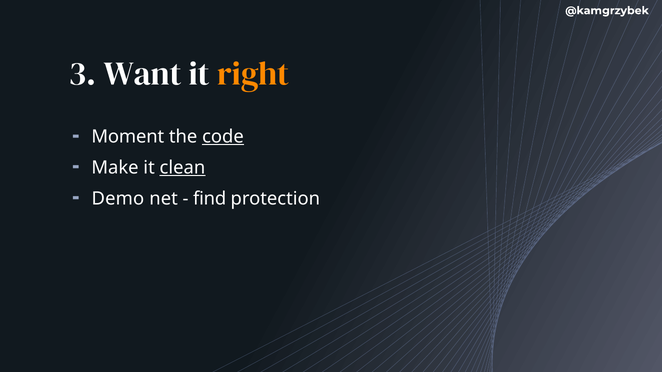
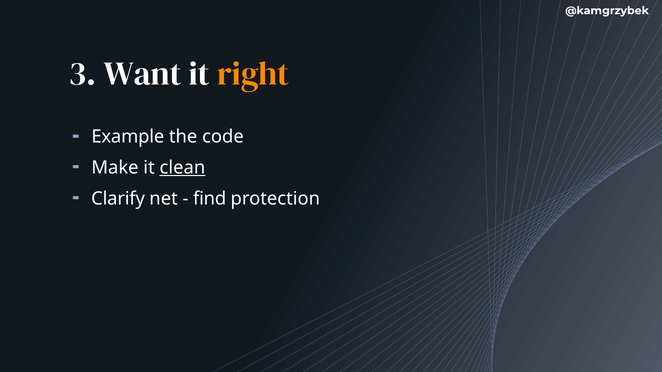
Moment: Moment -> Example (128, 137)
code underline: present -> none (223, 137)
Demo: Demo -> Clarify (118, 199)
